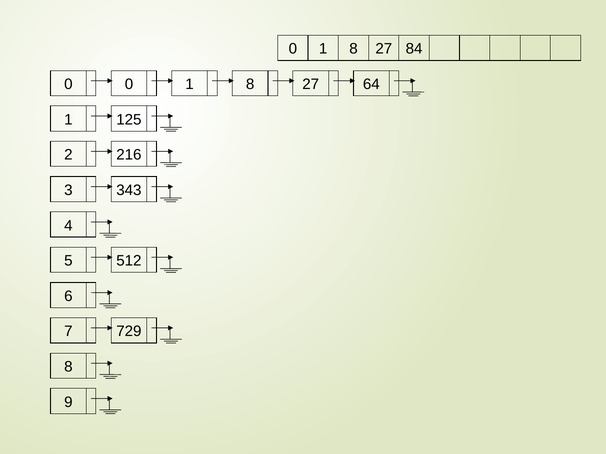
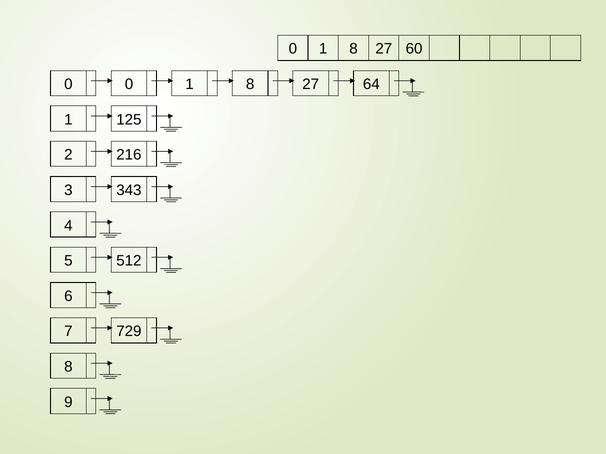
84: 84 -> 60 (414, 49)
